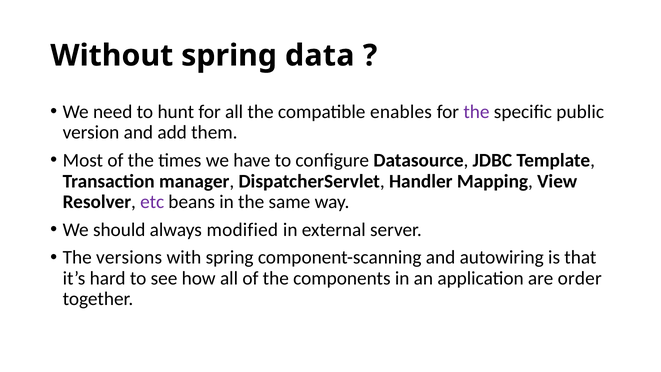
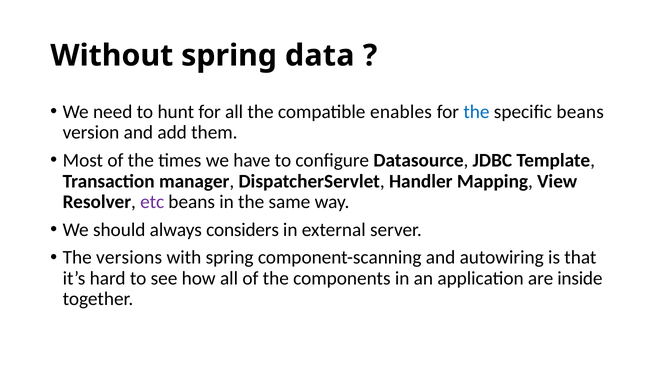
the colour: purple -> blue (476, 112)
specific public: public -> beans (580, 112)
modified: modified -> considers (243, 230)
order: order -> inside (580, 278)
